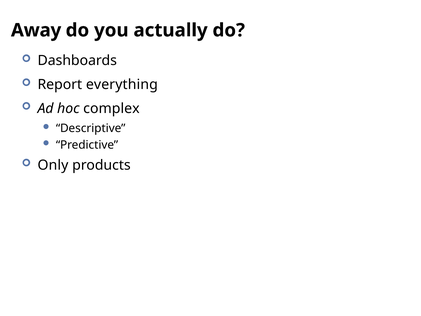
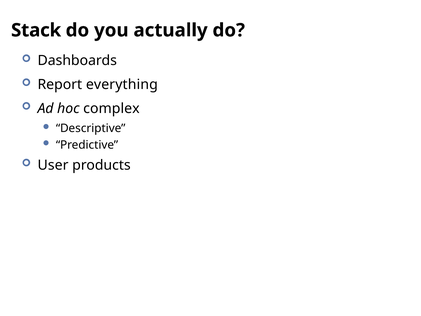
Away: Away -> Stack (36, 30)
Only: Only -> User (53, 165)
